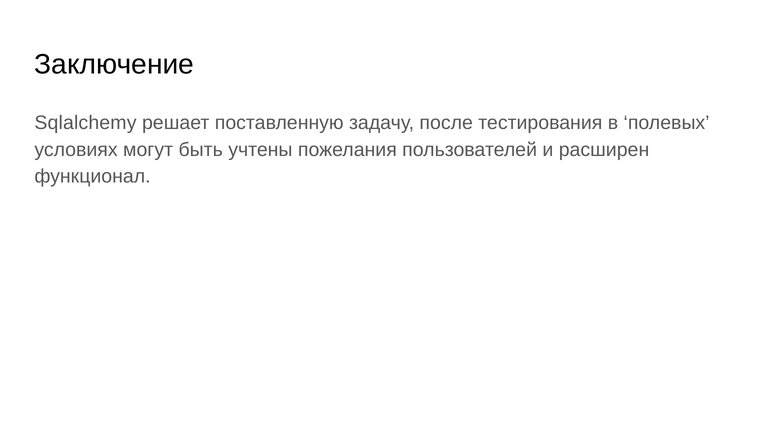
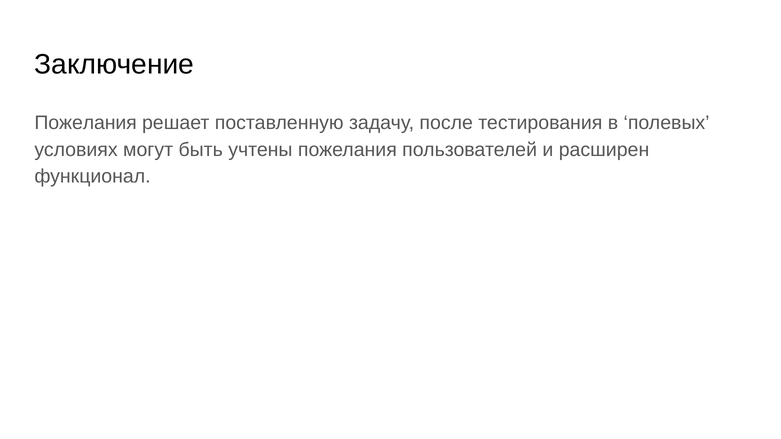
Sqlalchemy: Sqlalchemy -> Пожелания (86, 123)
